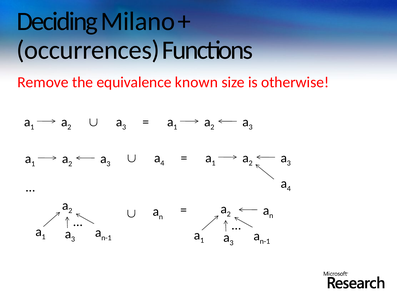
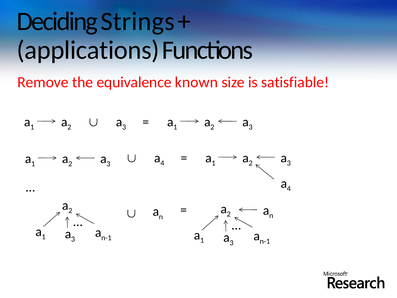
Milano: Milano -> Strings (138, 21)
occurrences: occurrences -> applications (88, 50)
otherwise: otherwise -> satisfiable (295, 82)
